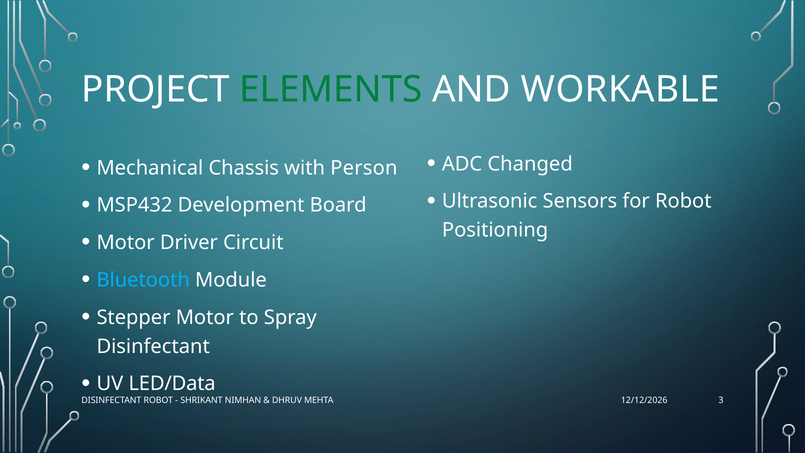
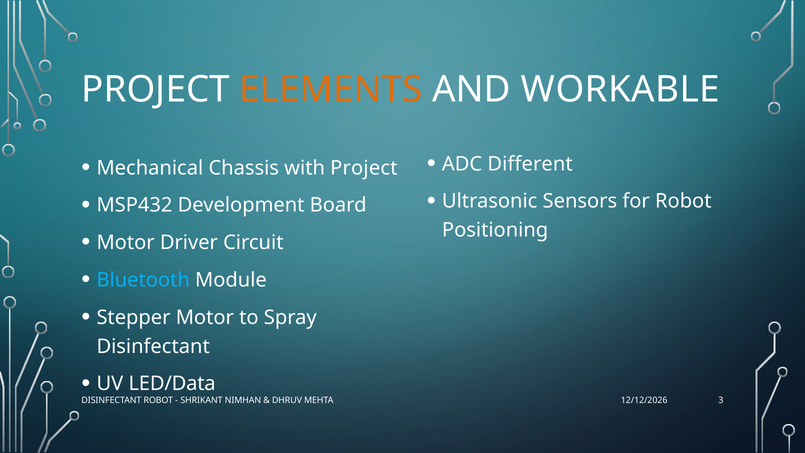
ELEMENTS colour: green -> orange (331, 89)
Changed: Changed -> Different (530, 164)
with Person: Person -> Project (364, 168)
